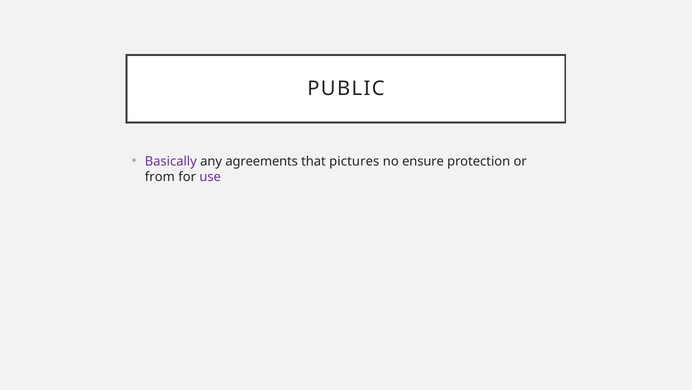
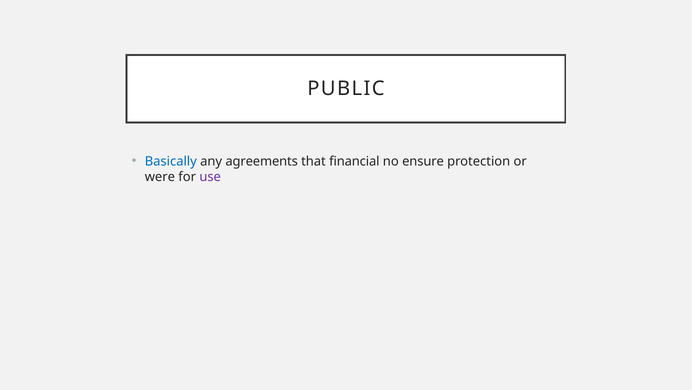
Basically colour: purple -> blue (171, 161)
pictures: pictures -> financial (354, 161)
from: from -> were (160, 177)
